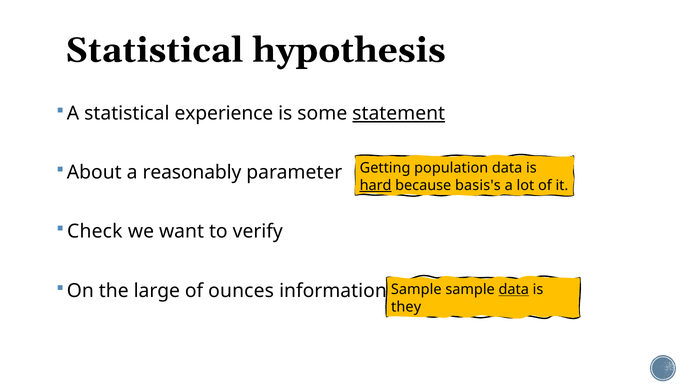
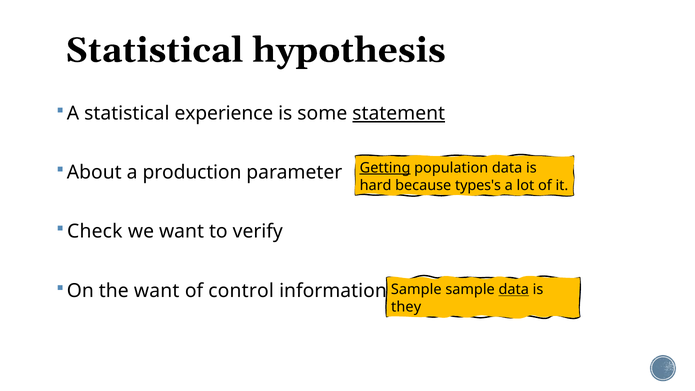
Getting underline: none -> present (385, 168)
reasonably: reasonably -> production (192, 172)
hard underline: present -> none (376, 185)
basis's: basis's -> types's (478, 185)
the large: large -> want (157, 291)
ounces: ounces -> control (241, 291)
